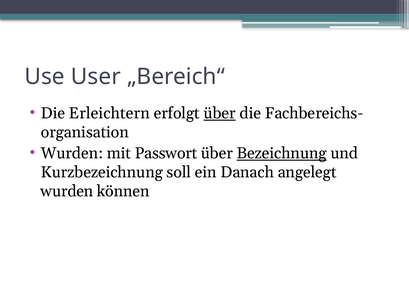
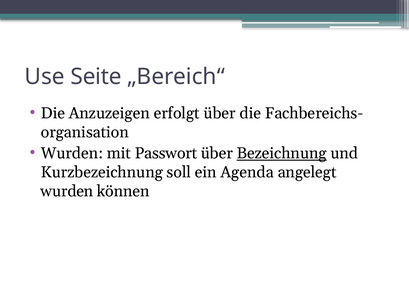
User: User -> Seite (96, 77)
Erleichtern: Erleichtern -> Anzuzeigen (109, 113)
über underline: present -> none (220, 113)
Danach: Danach -> Agenda (247, 172)
